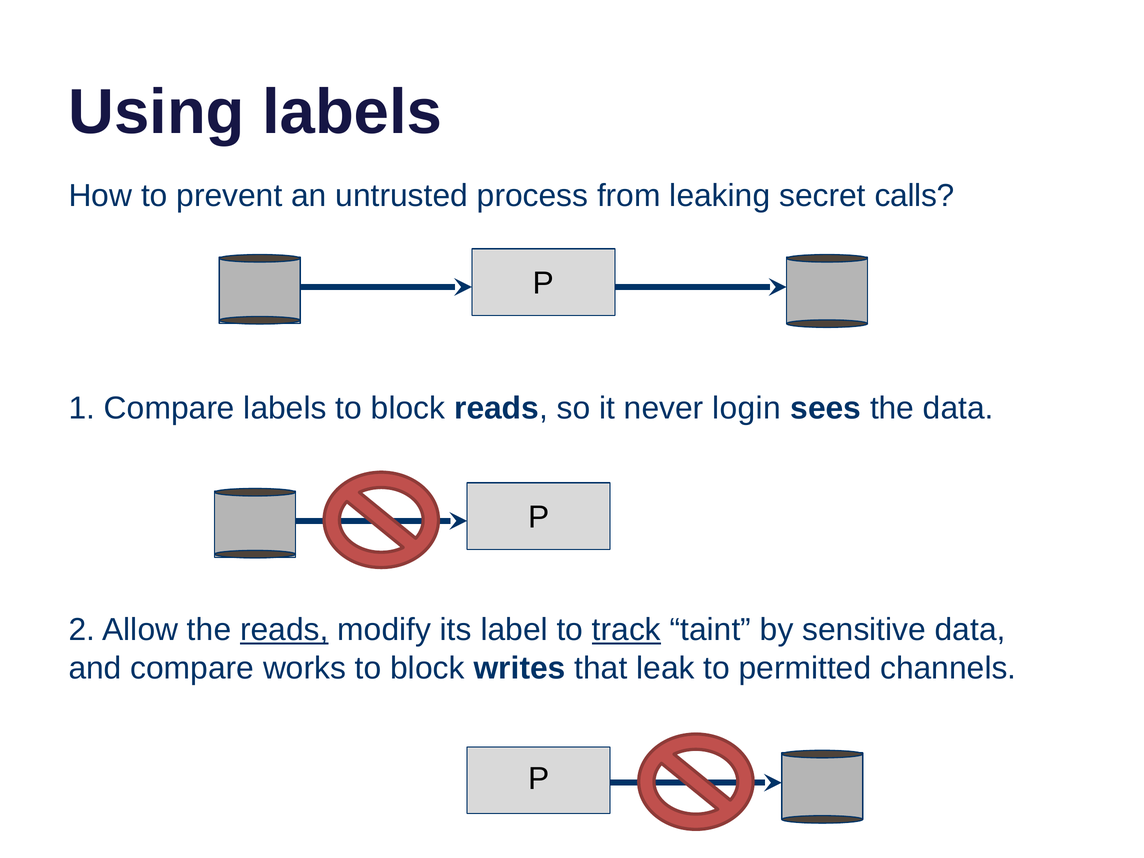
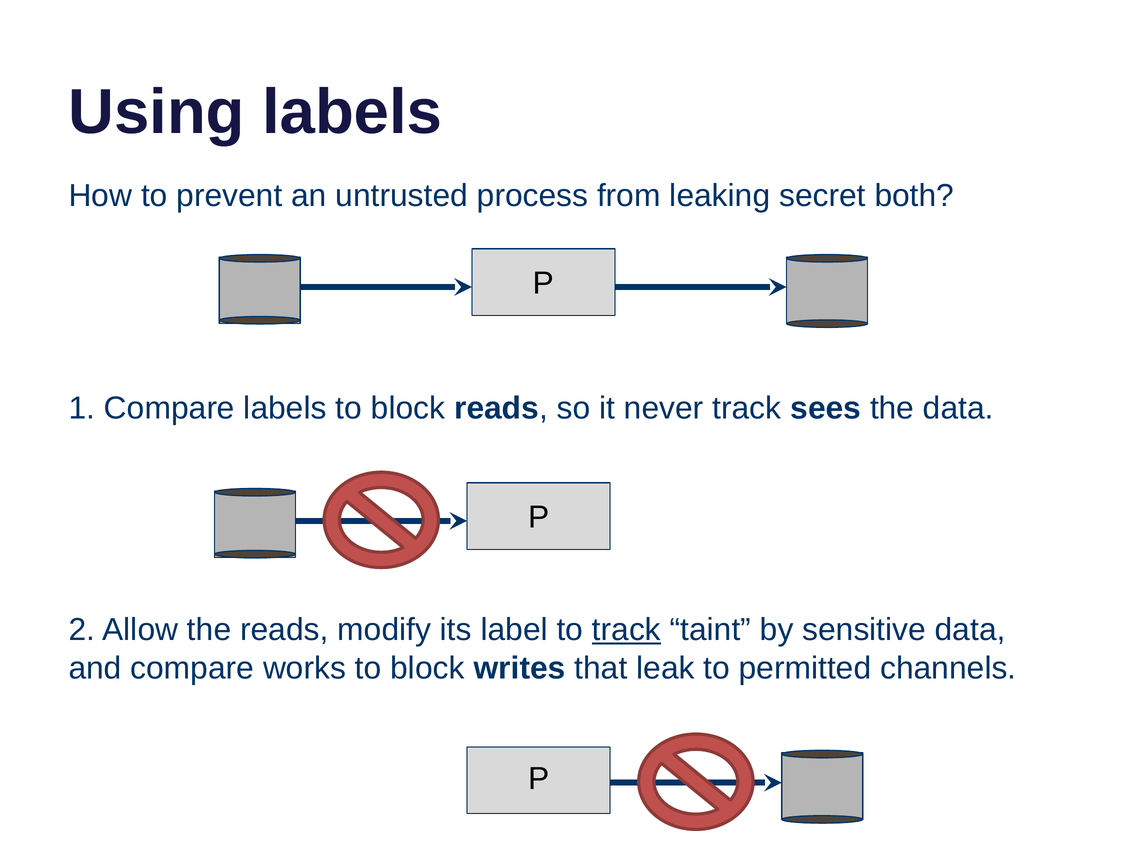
calls: calls -> both (914, 196)
never login: login -> track (747, 408)
reads underline: present -> none (284, 630)
